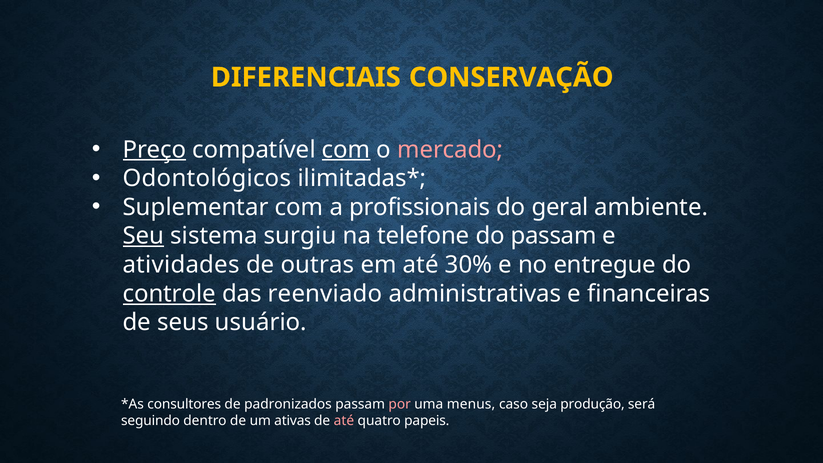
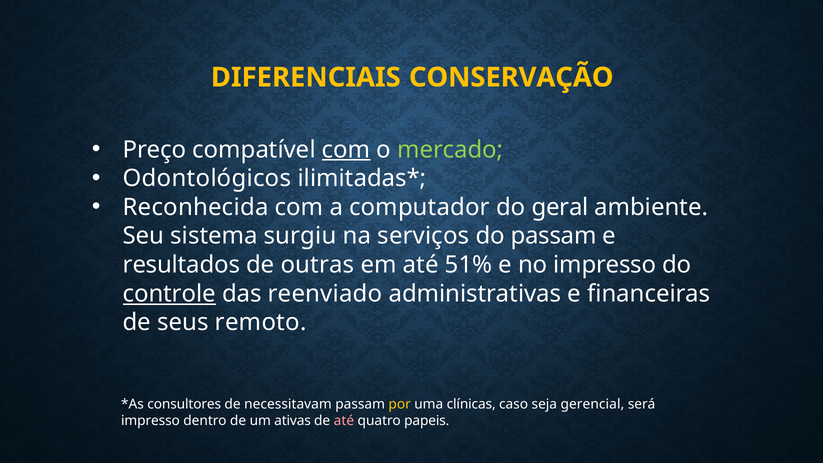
Preço underline: present -> none (155, 150)
mercado colour: pink -> light green (450, 150)
Suplementar: Suplementar -> Reconhecida (196, 207)
profissionais: profissionais -> computador (419, 207)
Seu underline: present -> none (144, 236)
telefone: telefone -> serviços (423, 236)
atividades: atividades -> resultados (181, 265)
30%: 30% -> 51% (469, 265)
no entregue: entregue -> impresso (605, 265)
usuário: usuário -> remoto (261, 322)
padronizados: padronizados -> necessitavam (288, 404)
por colour: pink -> yellow (400, 404)
menus: menus -> clínicas (471, 404)
produção: produção -> gerencial (592, 404)
seguindo: seguindo -> impresso (150, 421)
